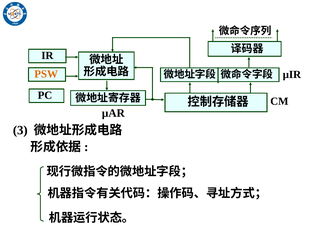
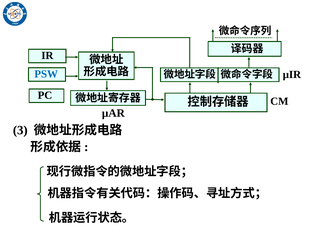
PSW colour: orange -> blue (46, 74)
